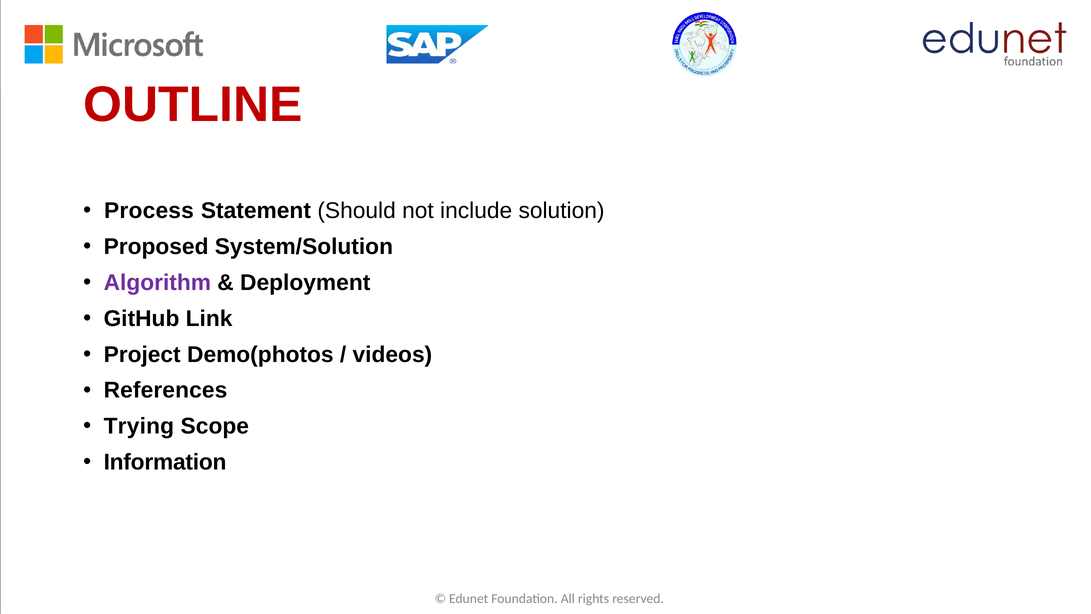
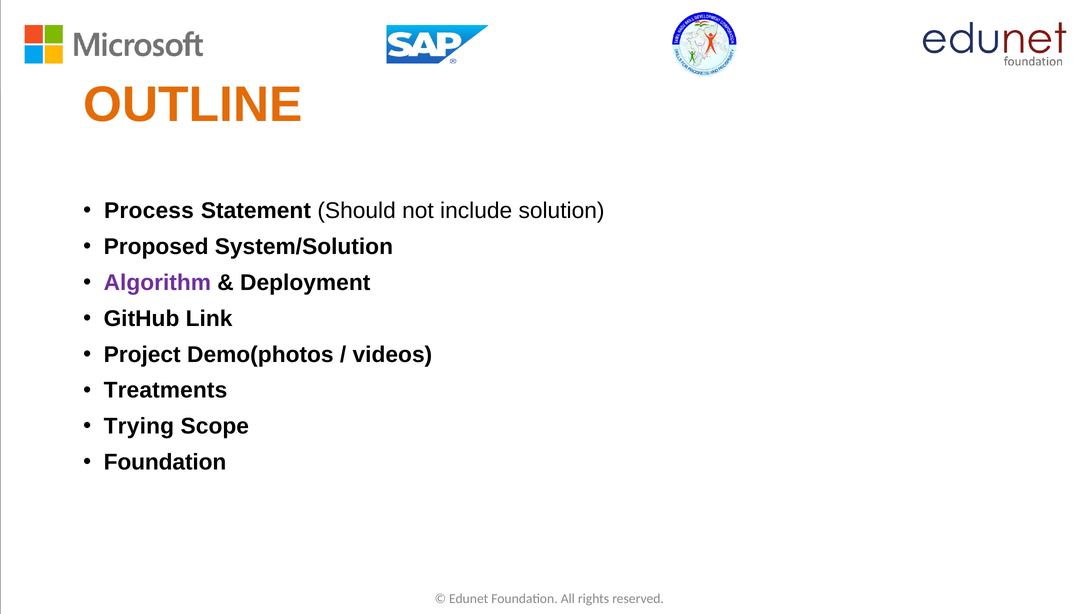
OUTLINE colour: red -> orange (193, 104)
References: References -> Treatments (165, 390)
Information: Information -> Foundation (165, 462)
